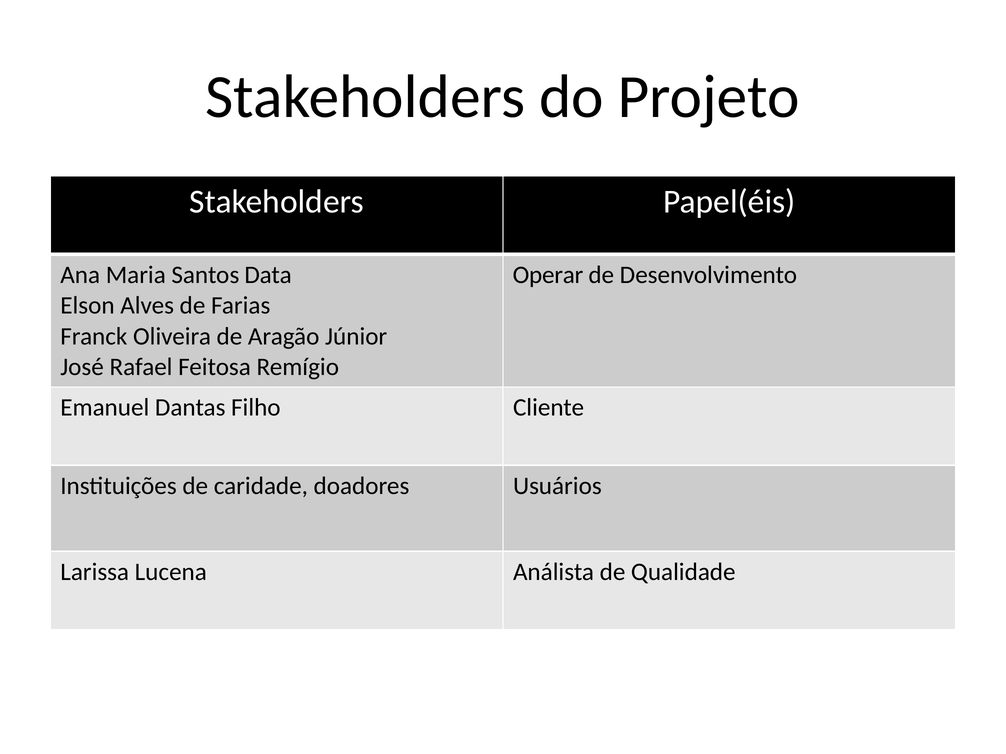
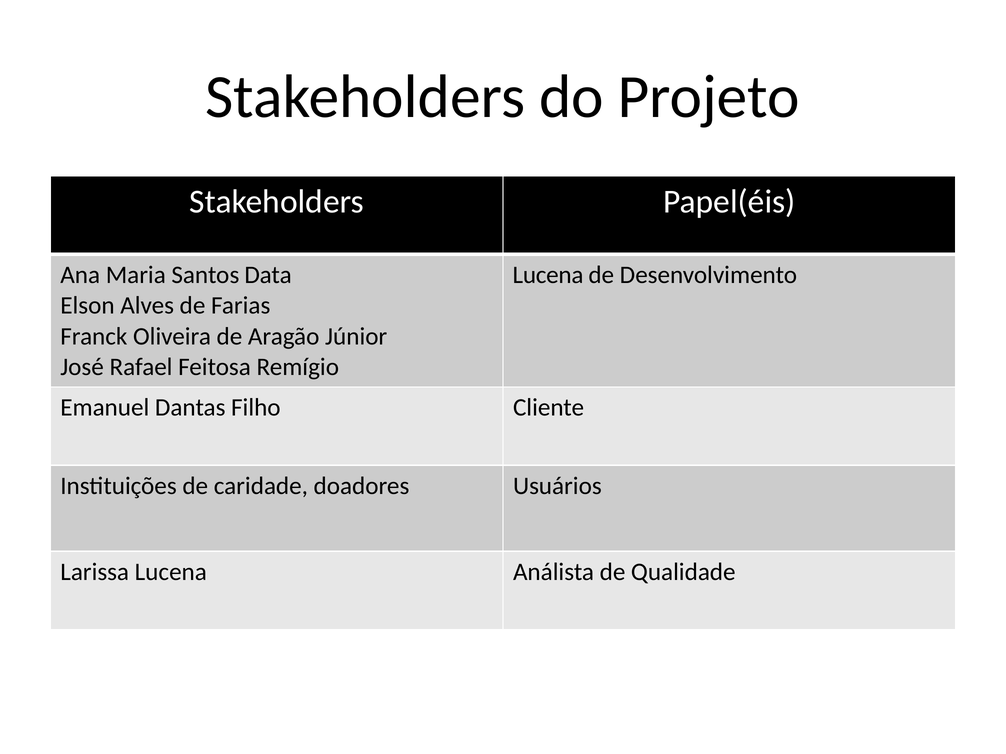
Operar: Operar -> Lucena (548, 275)
